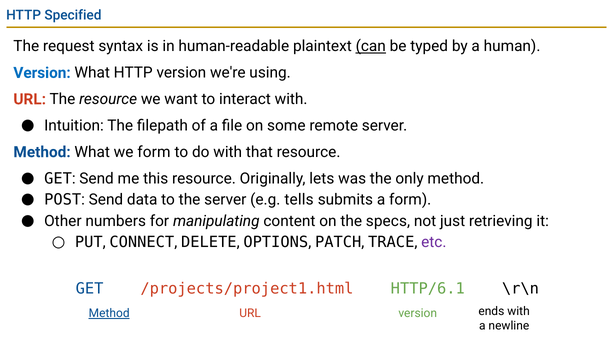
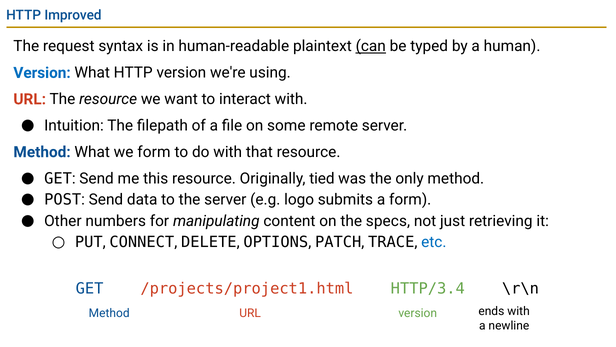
Specified: Specified -> Improved (73, 15)
lets: lets -> tied (322, 178)
tells: tells -> logo (299, 200)
etc colour: purple -> blue (434, 242)
HTTP/6.1: HTTP/6.1 -> HTTP/3.4 (428, 288)
Method underline: present -> none (109, 313)
